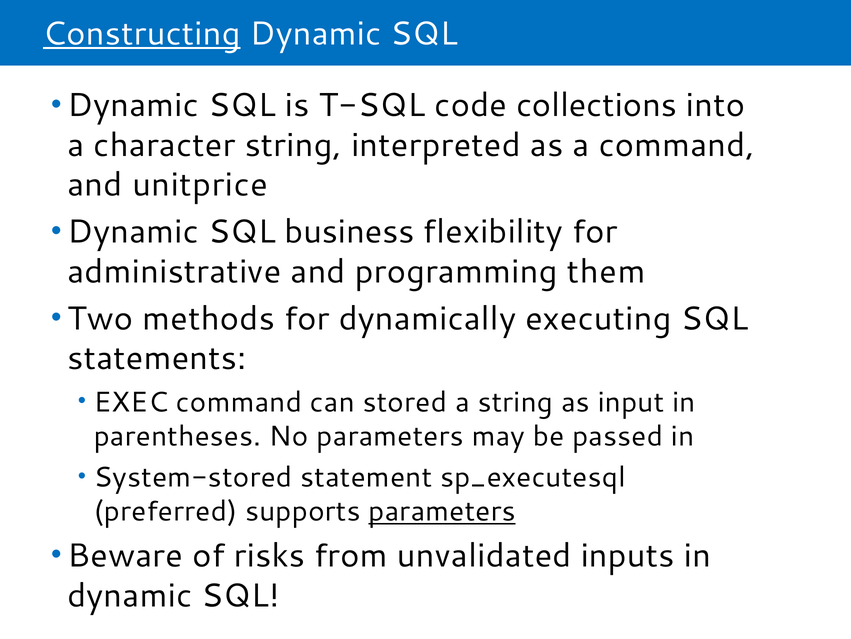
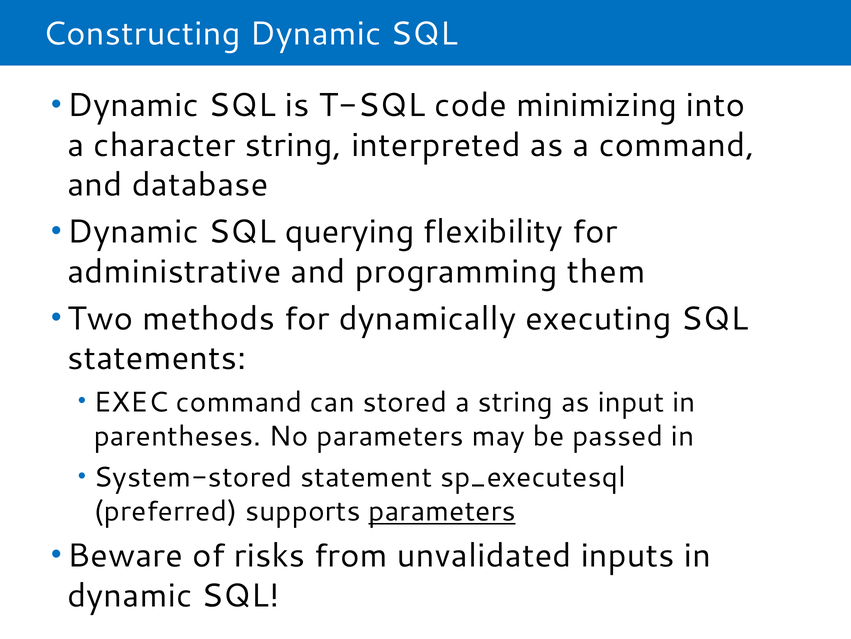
Constructing underline: present -> none (142, 34)
collections: collections -> minimizing (597, 105)
unitprice: unitprice -> database (200, 185)
business: business -> querying (350, 232)
